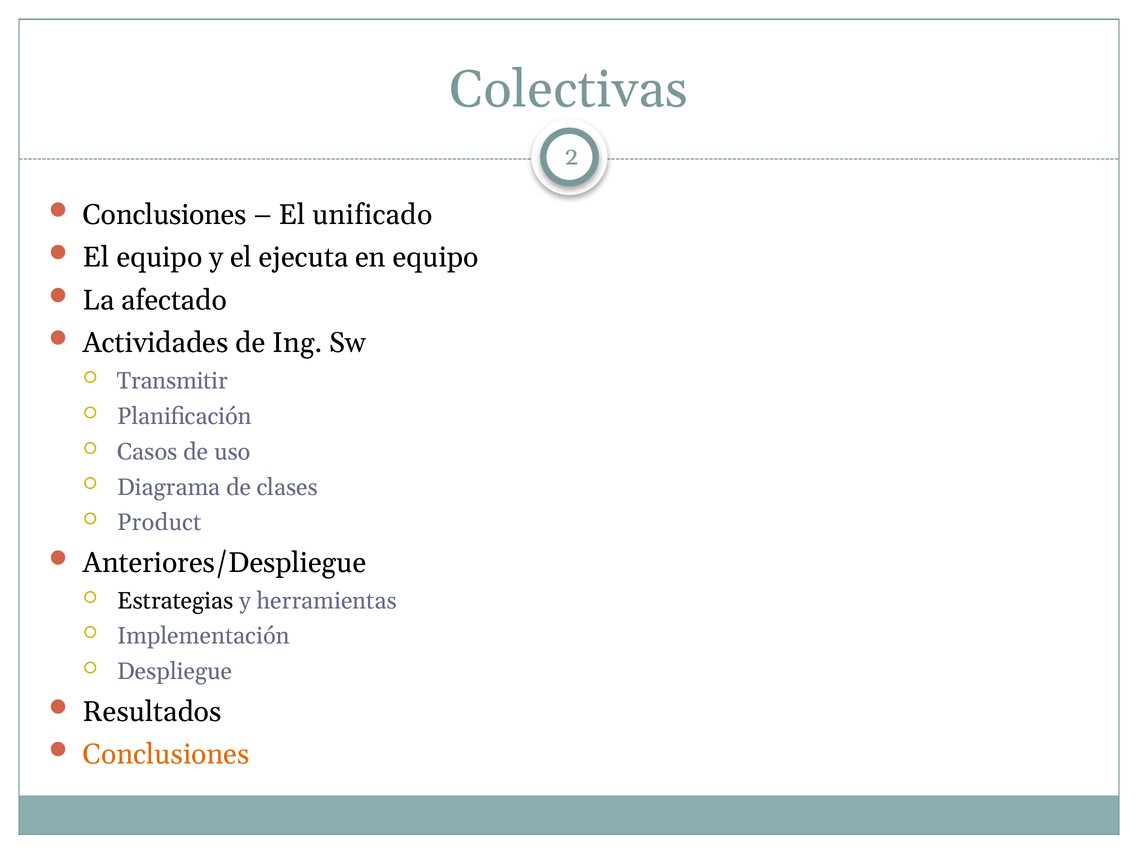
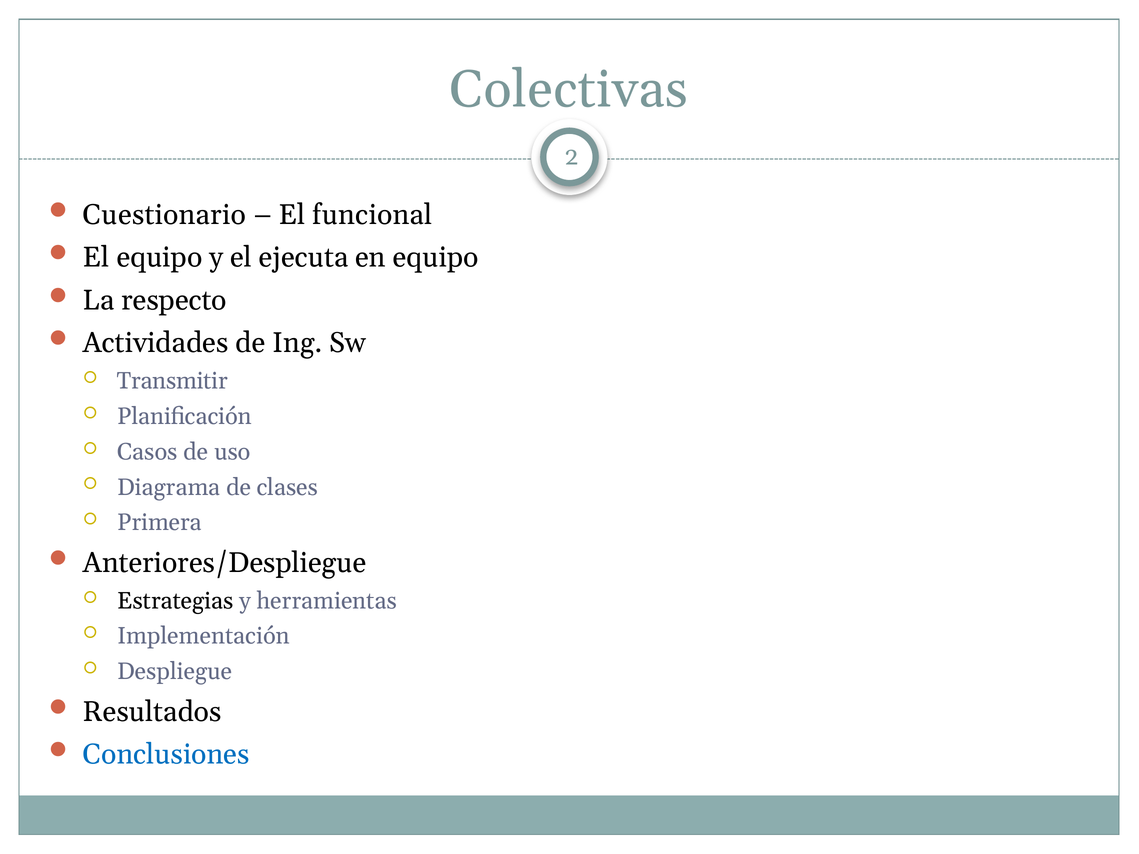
Conclusiones: Conclusiones -> Cuestionario (165, 215)
unificado: unificado -> funcional (372, 215)
afectado: afectado -> respecto (174, 300)
Product: Product -> Primera (159, 523)
Conclusiones colour: orange -> blue (166, 755)
